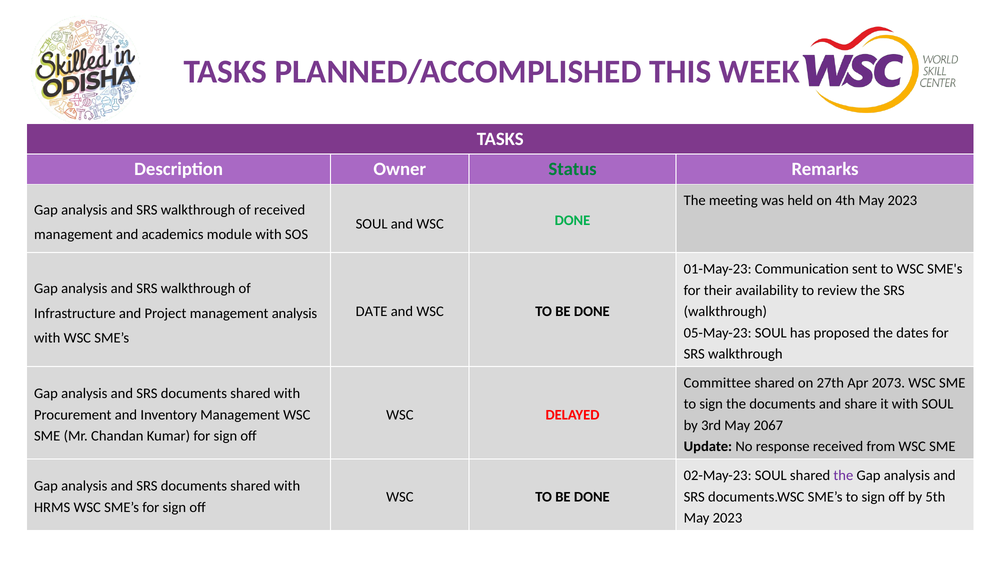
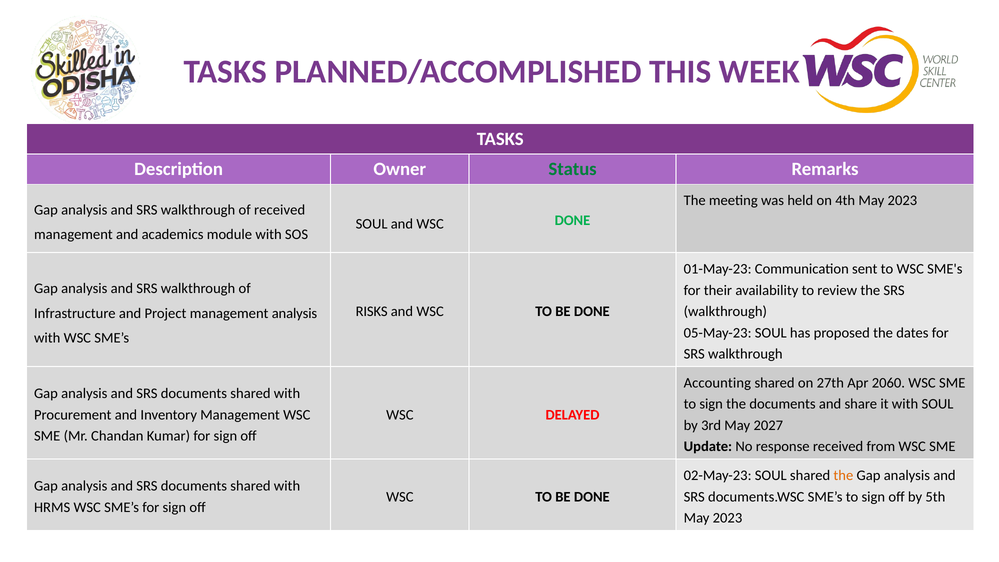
DATE: DATE -> RISKS (372, 311)
Committee: Committee -> Accounting (717, 383)
2073: 2073 -> 2060 (888, 383)
2067: 2067 -> 2027 (768, 425)
the colour: purple -> orange (843, 475)
